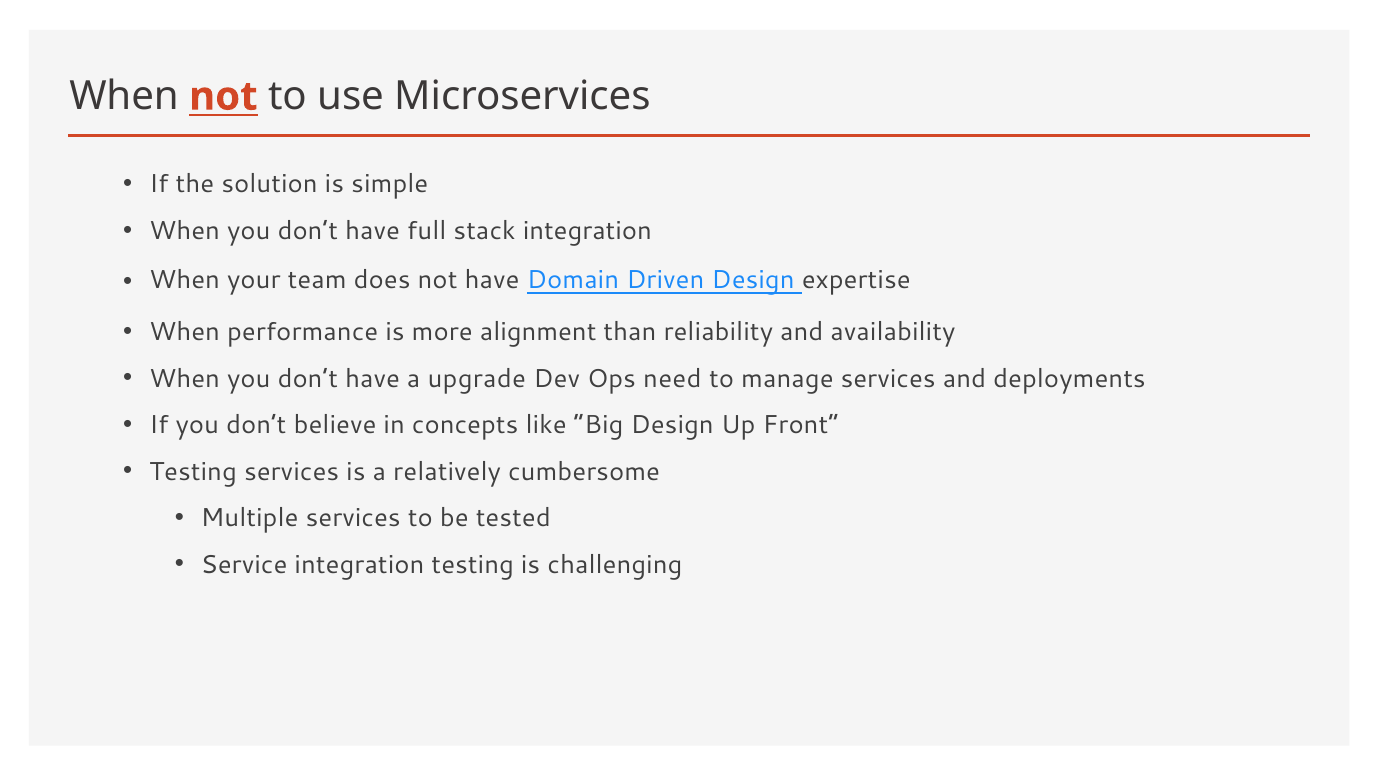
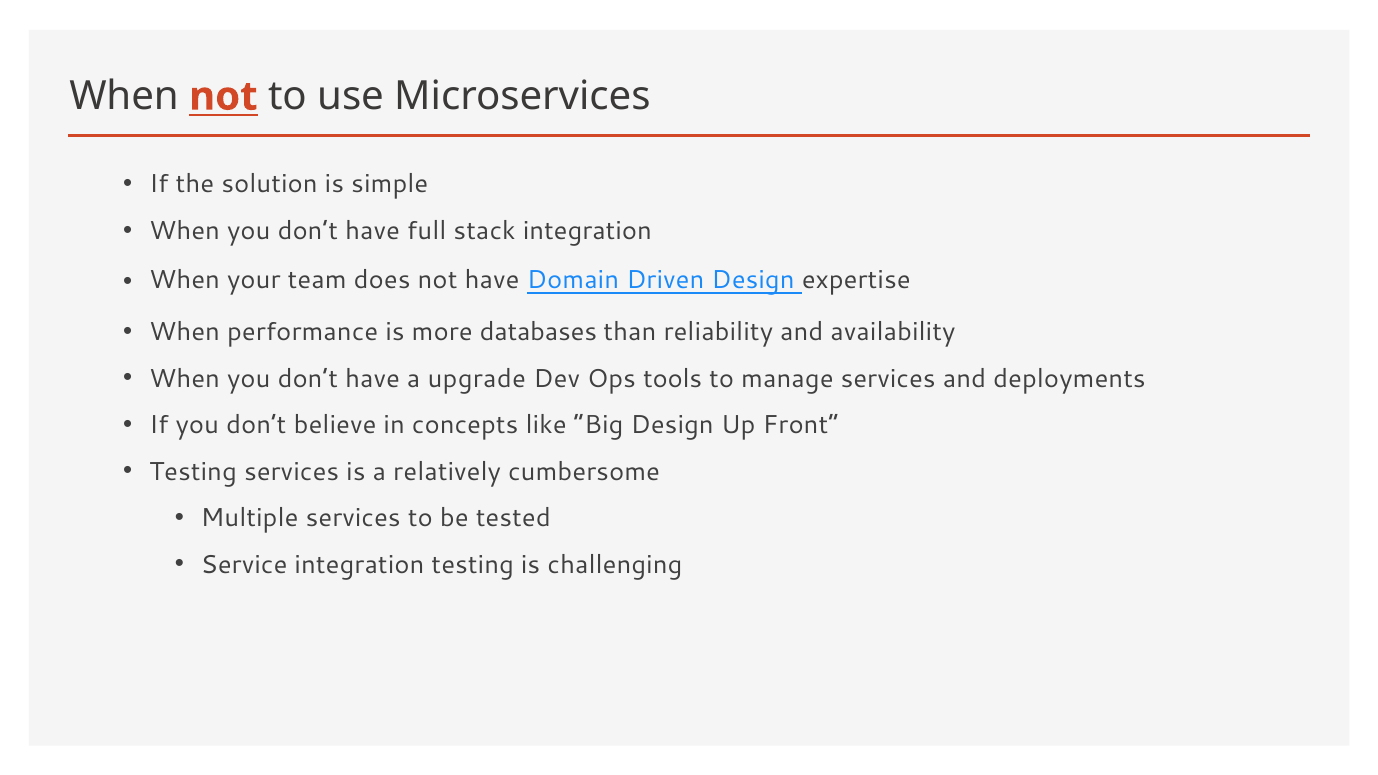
alignment: alignment -> databases (538, 332)
need: need -> tools (673, 379)
